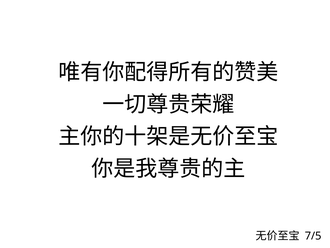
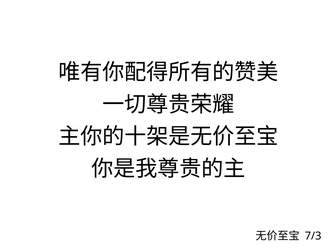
7/5: 7/5 -> 7/3 (313, 236)
